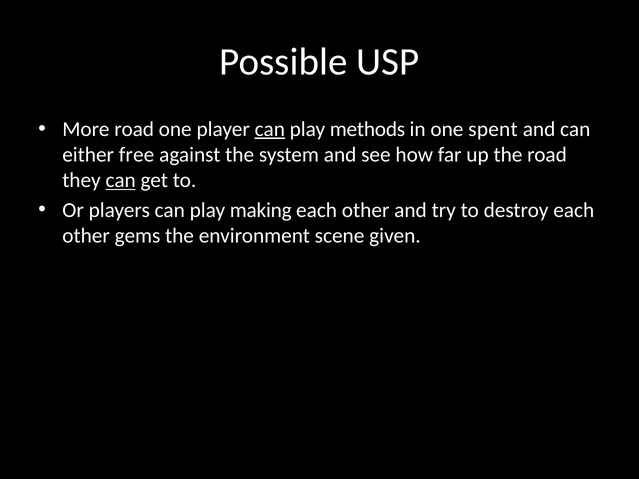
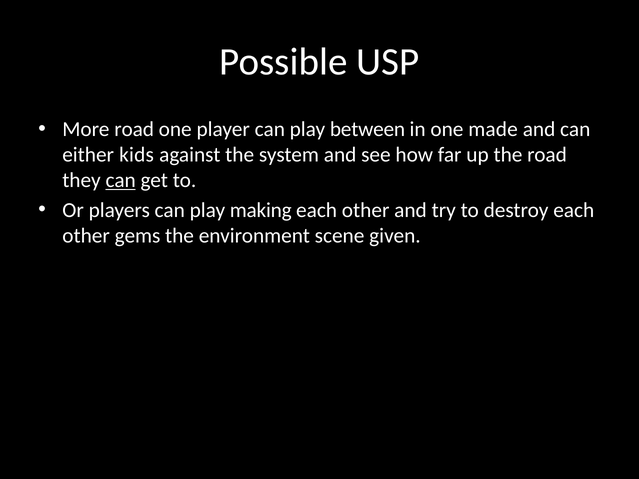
can underline: present -> none (270, 129)
methods: methods -> between (367, 129)
spent: spent -> made (493, 129)
free: free -> kids (137, 155)
